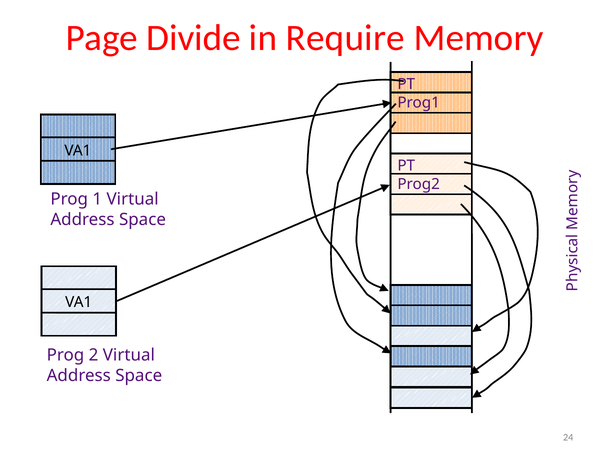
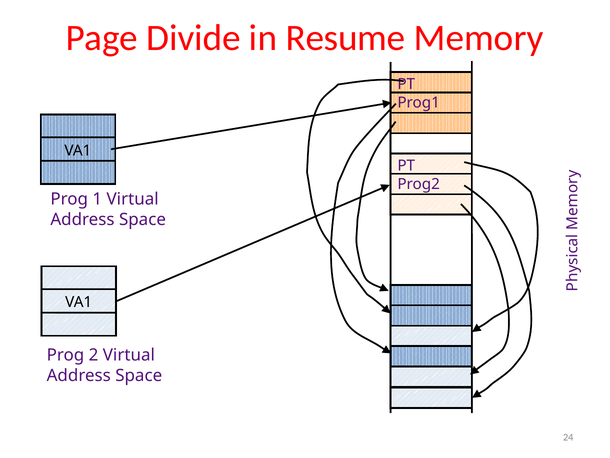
Require: Require -> Resume (346, 38)
